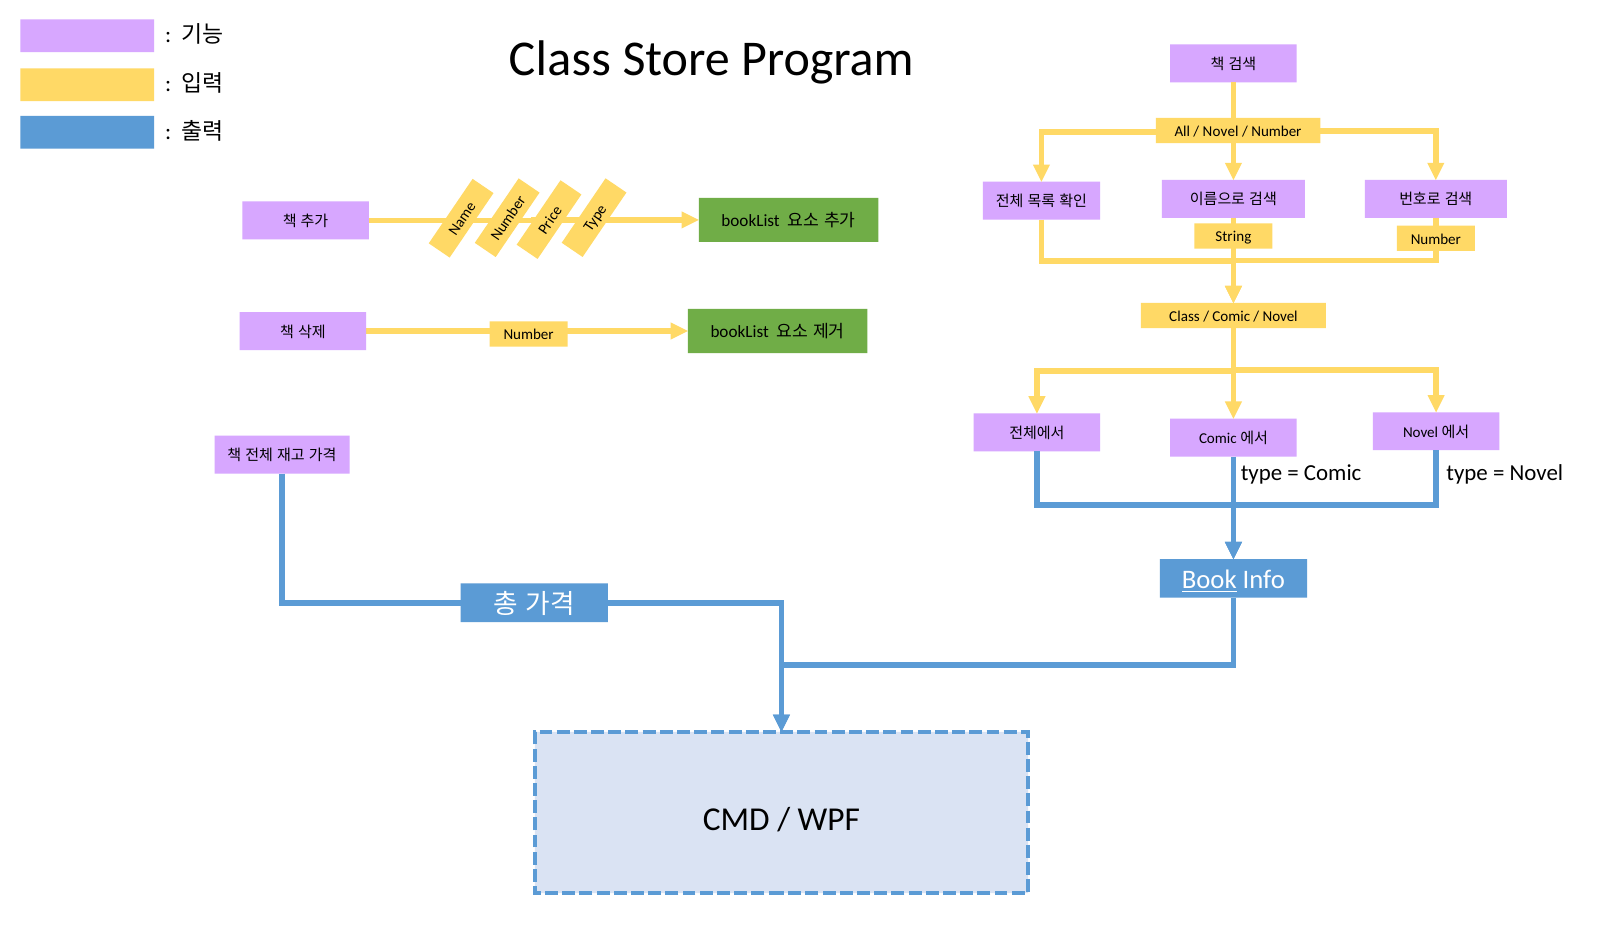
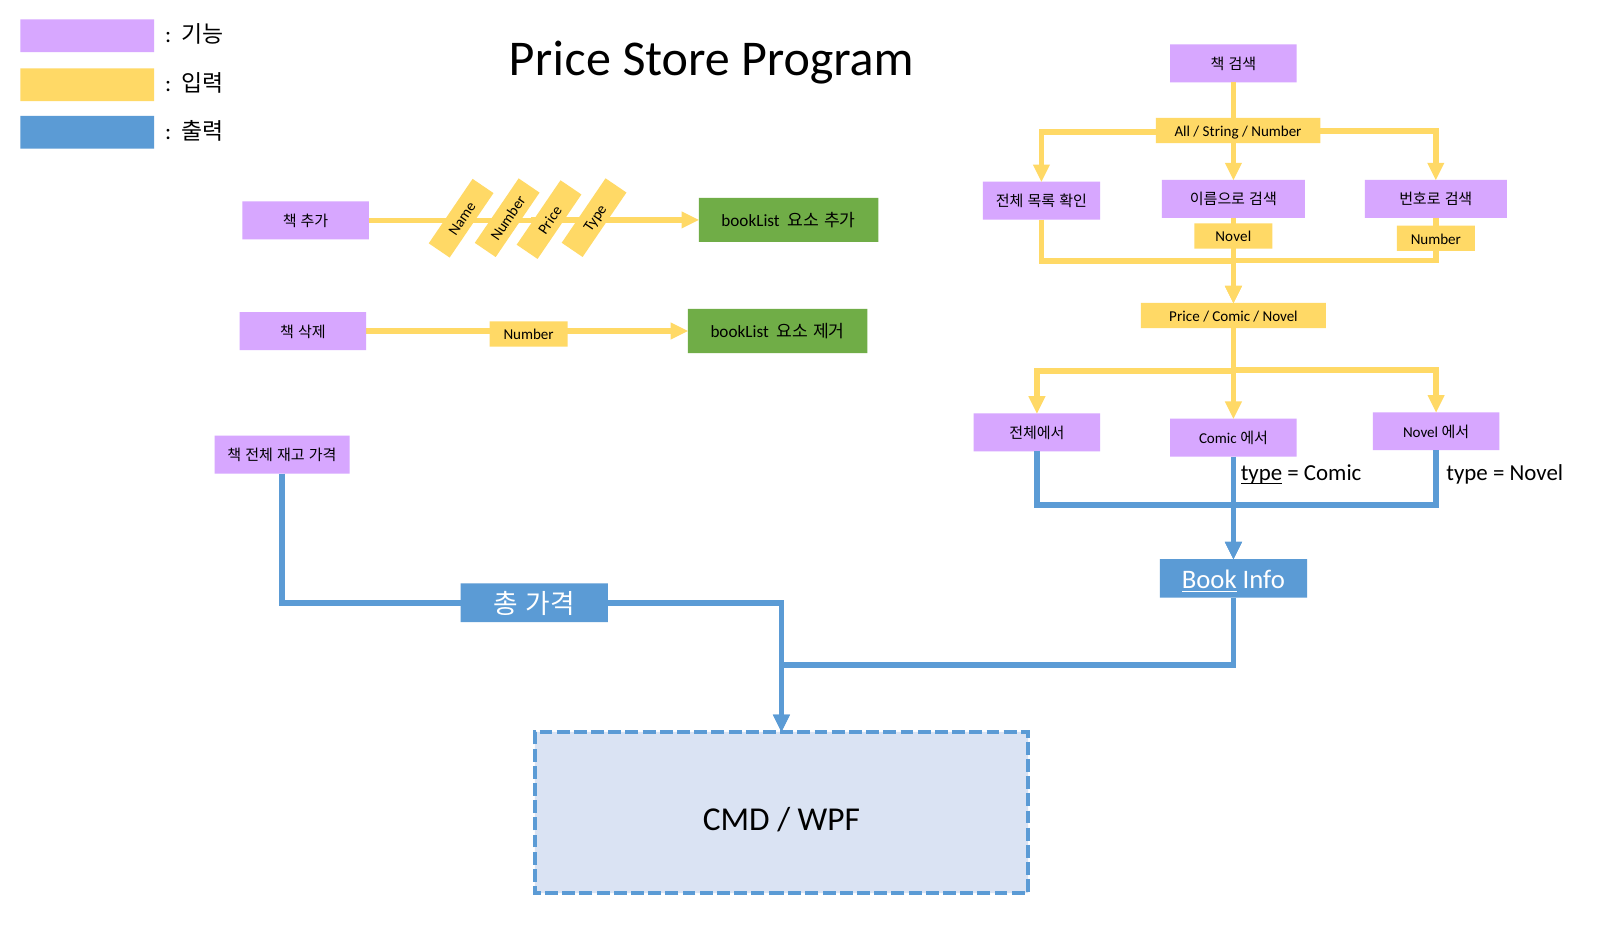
Class: Class -> Price (560, 59)
Novel: Novel -> String (1221, 132)
String: String -> Novel (1233, 237)
Class: Class -> Price (1185, 317)
type underline: none -> present (1262, 474)
